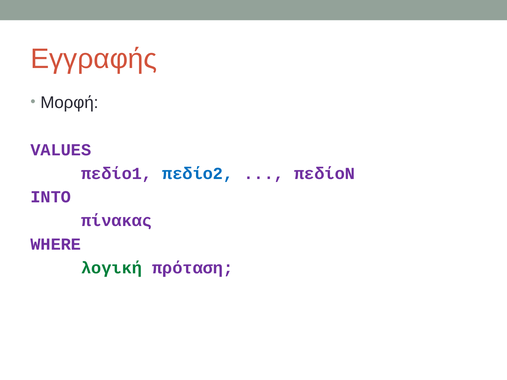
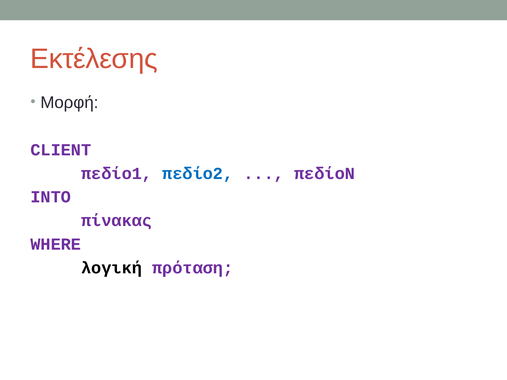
Εγγραφής: Εγγραφής -> Εκτέλεσης (94, 59)
VALUES: VALUES -> CLIENT (61, 150)
λογική colour: green -> black (112, 268)
